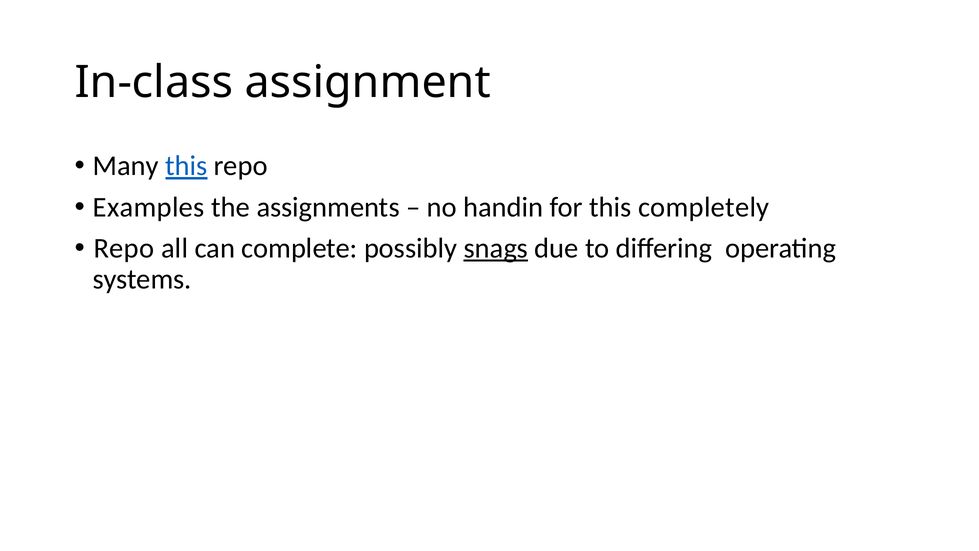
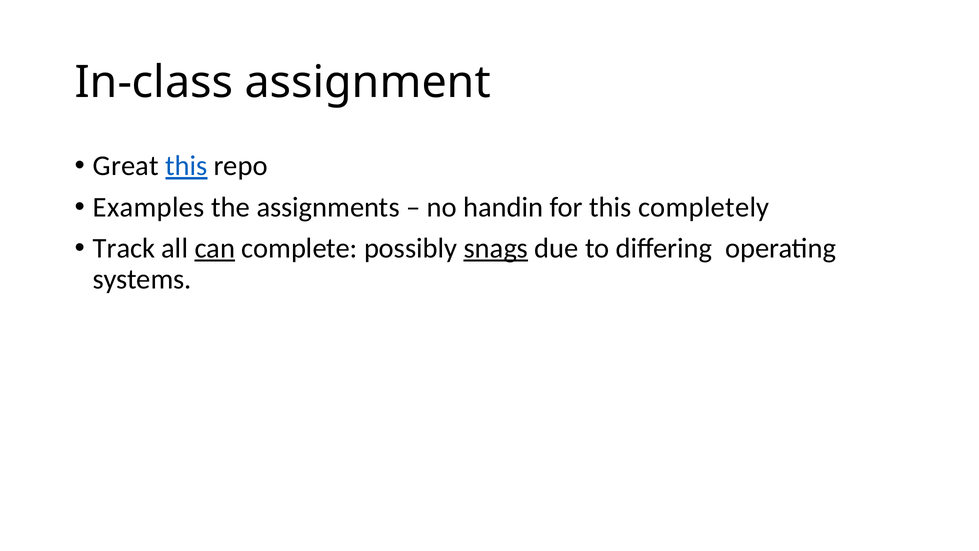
Many: Many -> Great (126, 166)
Repo: Repo -> Track (124, 248)
can underline: none -> present (215, 248)
